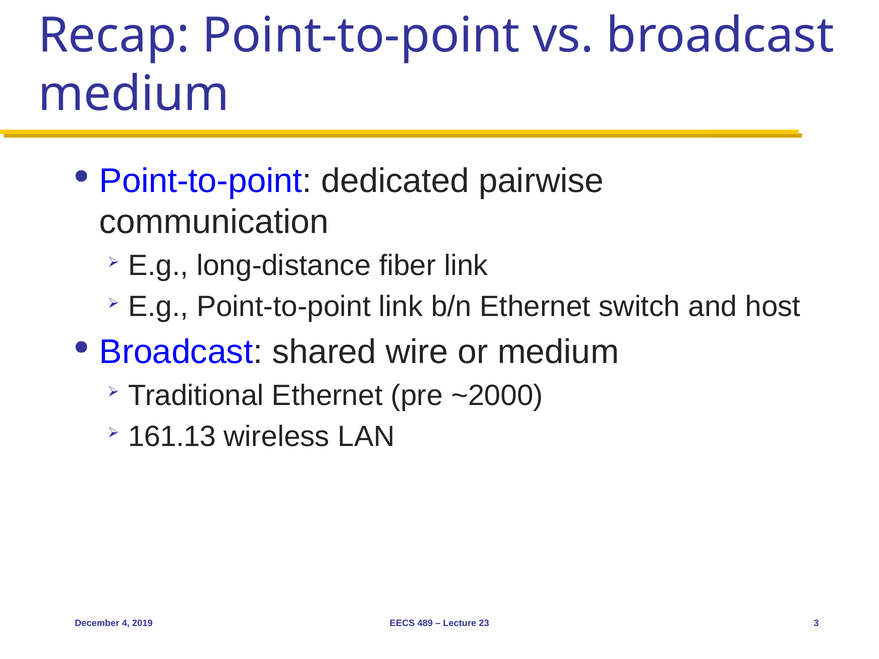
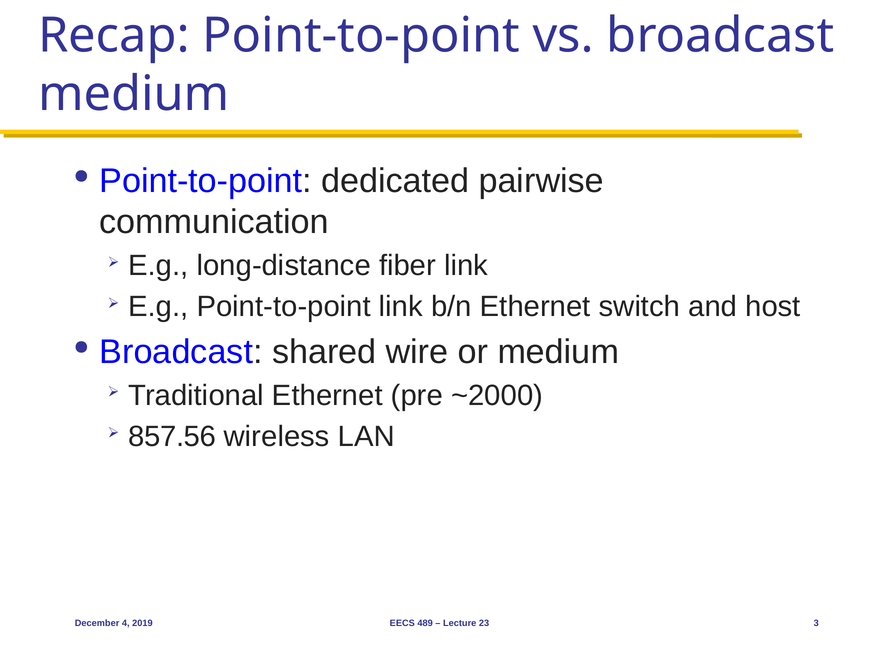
161.13: 161.13 -> 857.56 (172, 437)
